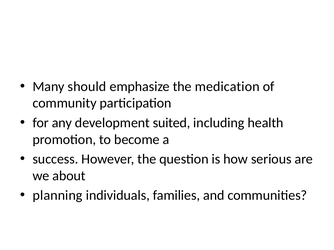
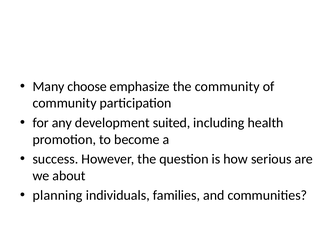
should: should -> choose (87, 87)
the medication: medication -> community (227, 87)
